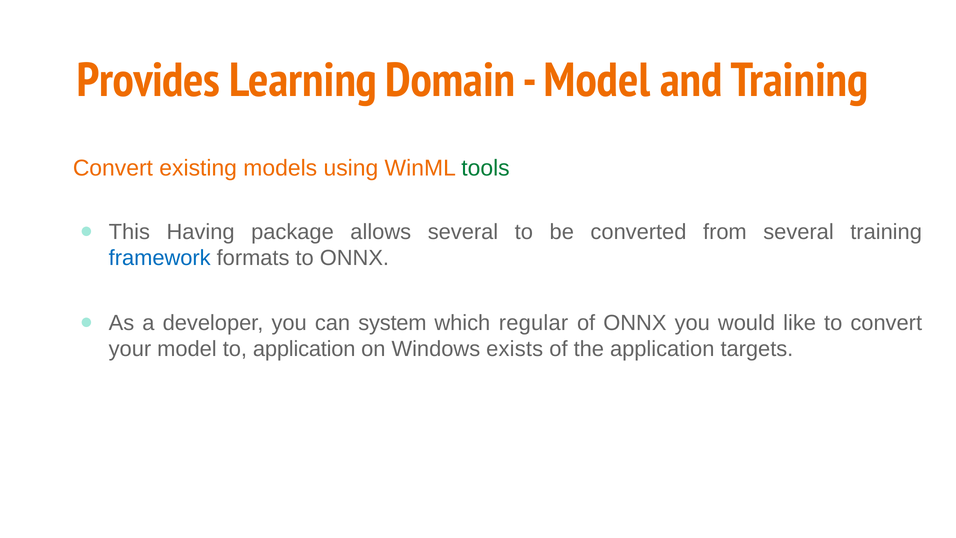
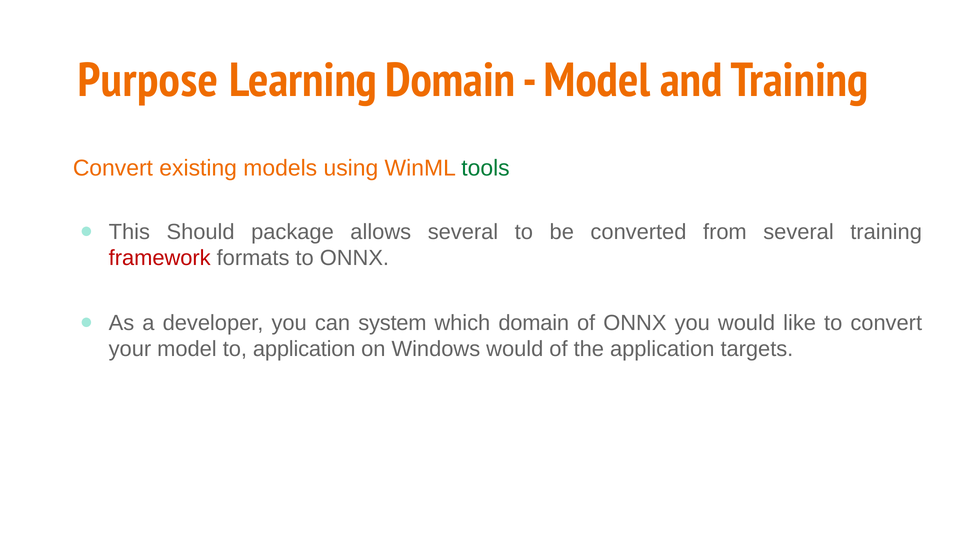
Provides: Provides -> Purpose (148, 80)
Having: Having -> Should (201, 232)
framework colour: blue -> red (160, 258)
which regular: regular -> domain (534, 323)
Windows exists: exists -> would (515, 349)
